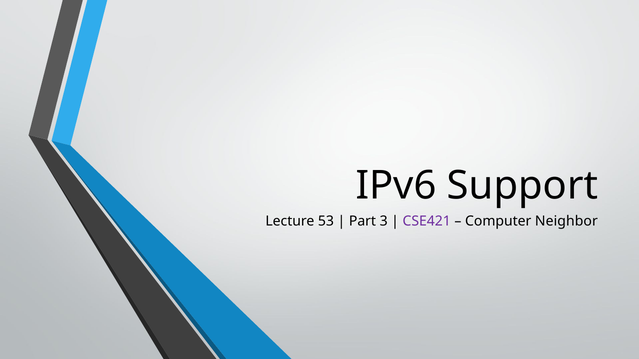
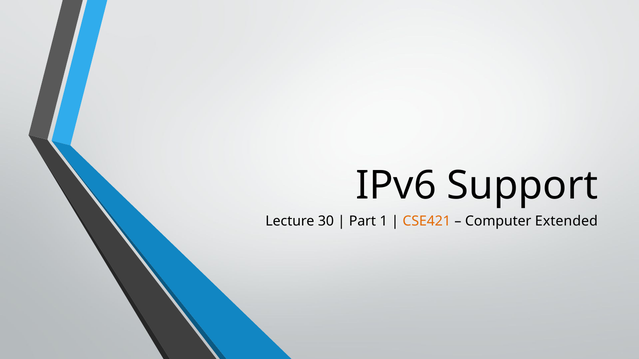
53: 53 -> 30 (326, 221)
3: 3 -> 1 (384, 221)
CSE421 colour: purple -> orange (427, 221)
Neighbor: Neighbor -> Extended (566, 221)
